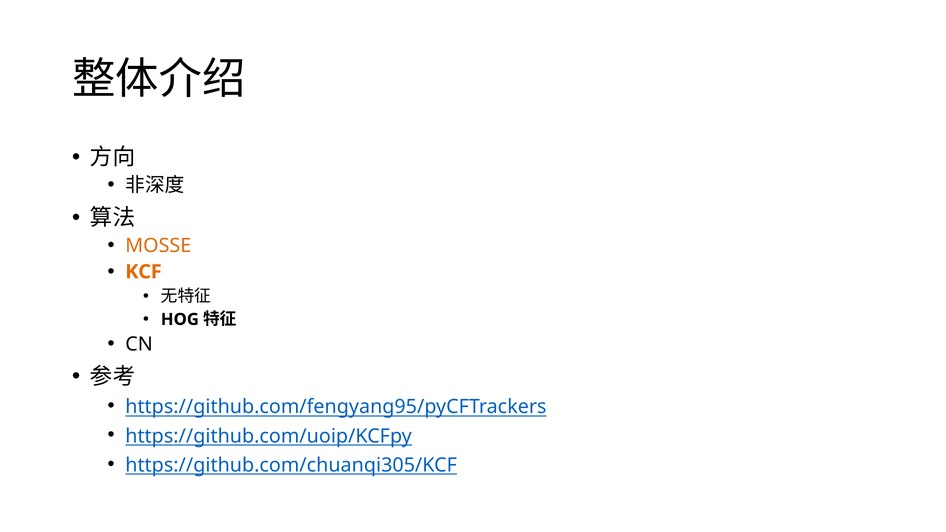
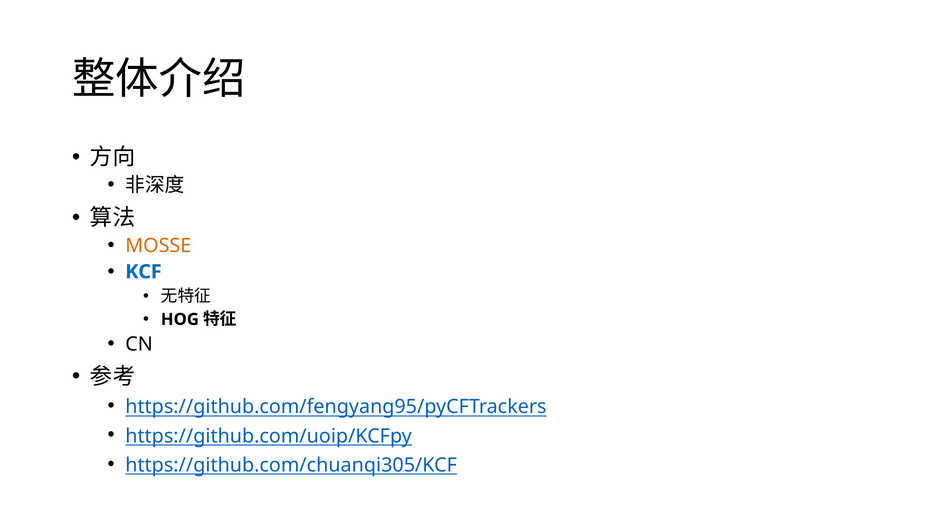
KCF colour: orange -> blue (143, 272)
